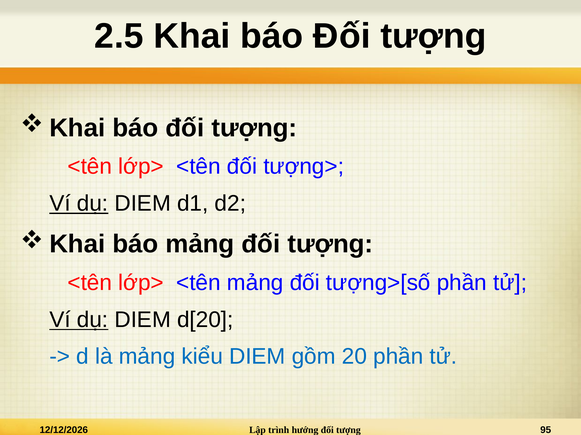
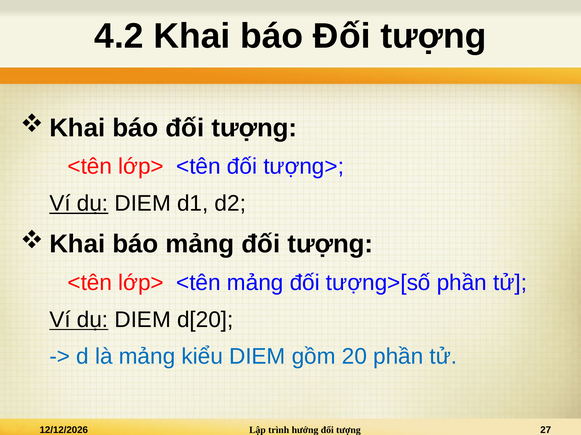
2.5: 2.5 -> 4.2 (119, 36)
95: 95 -> 27 (546, 431)
